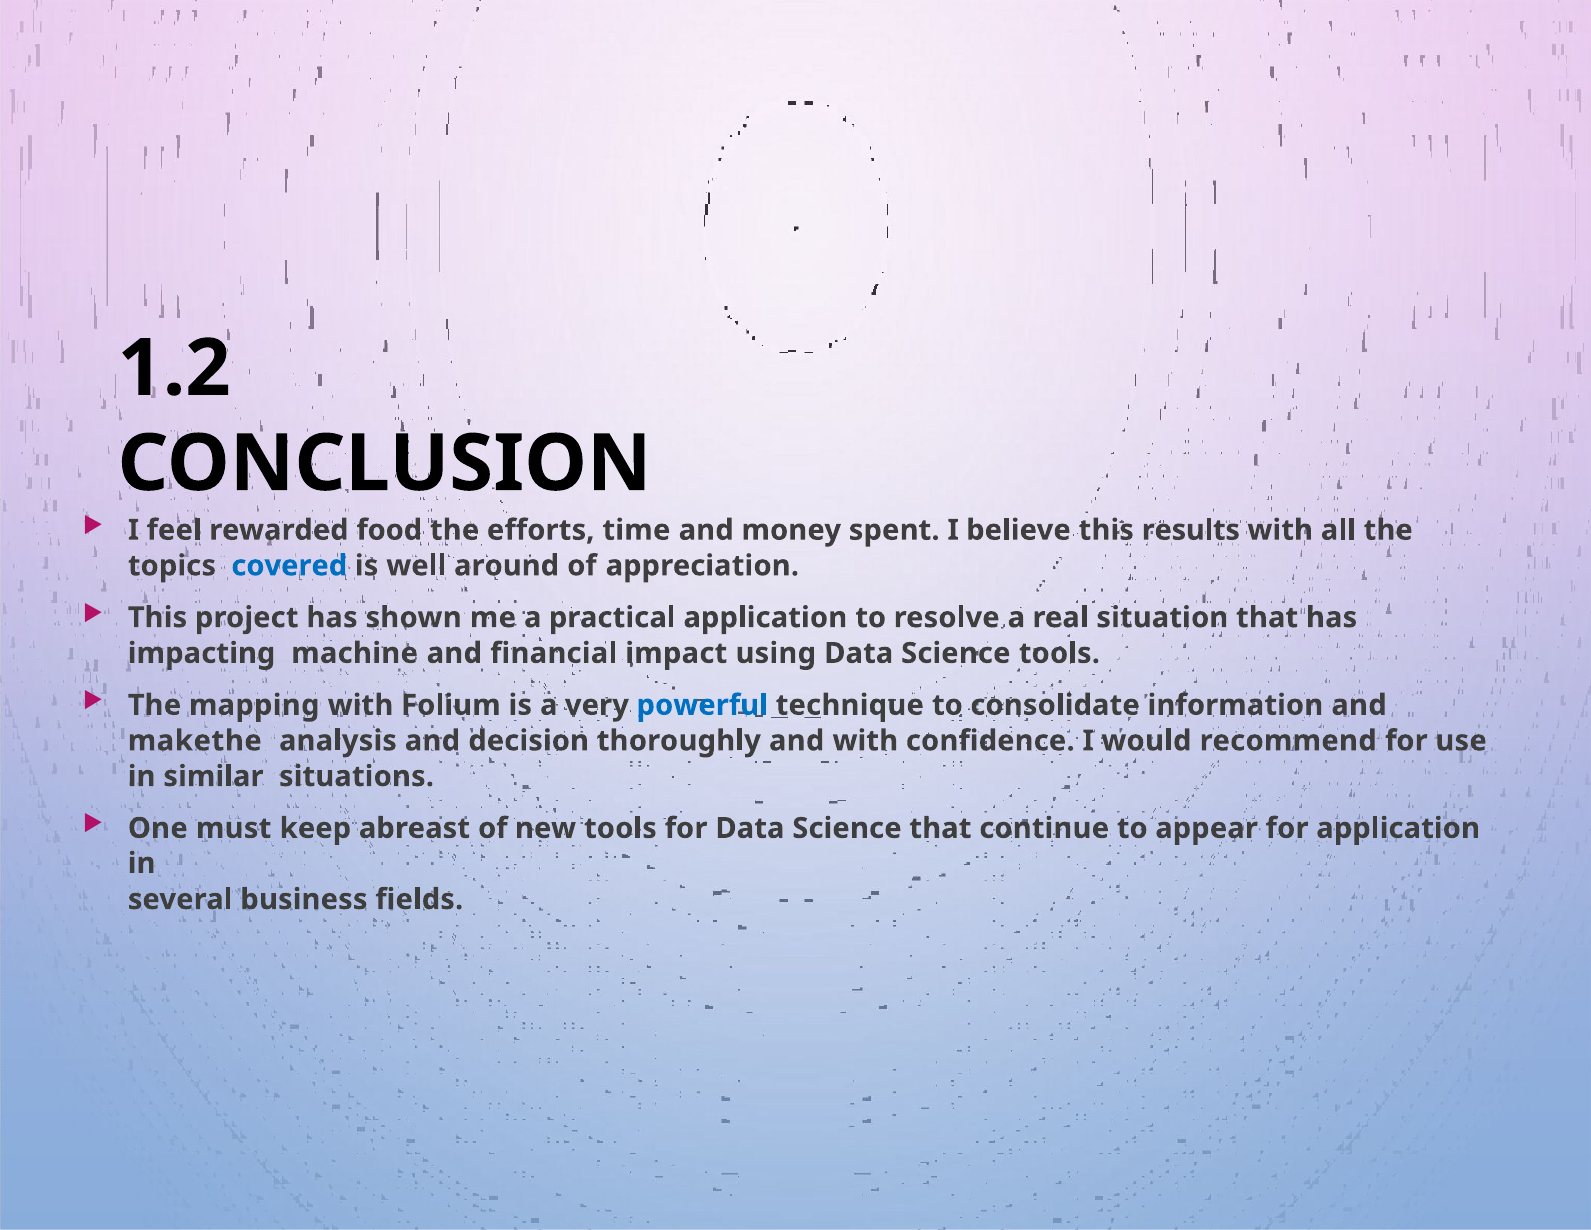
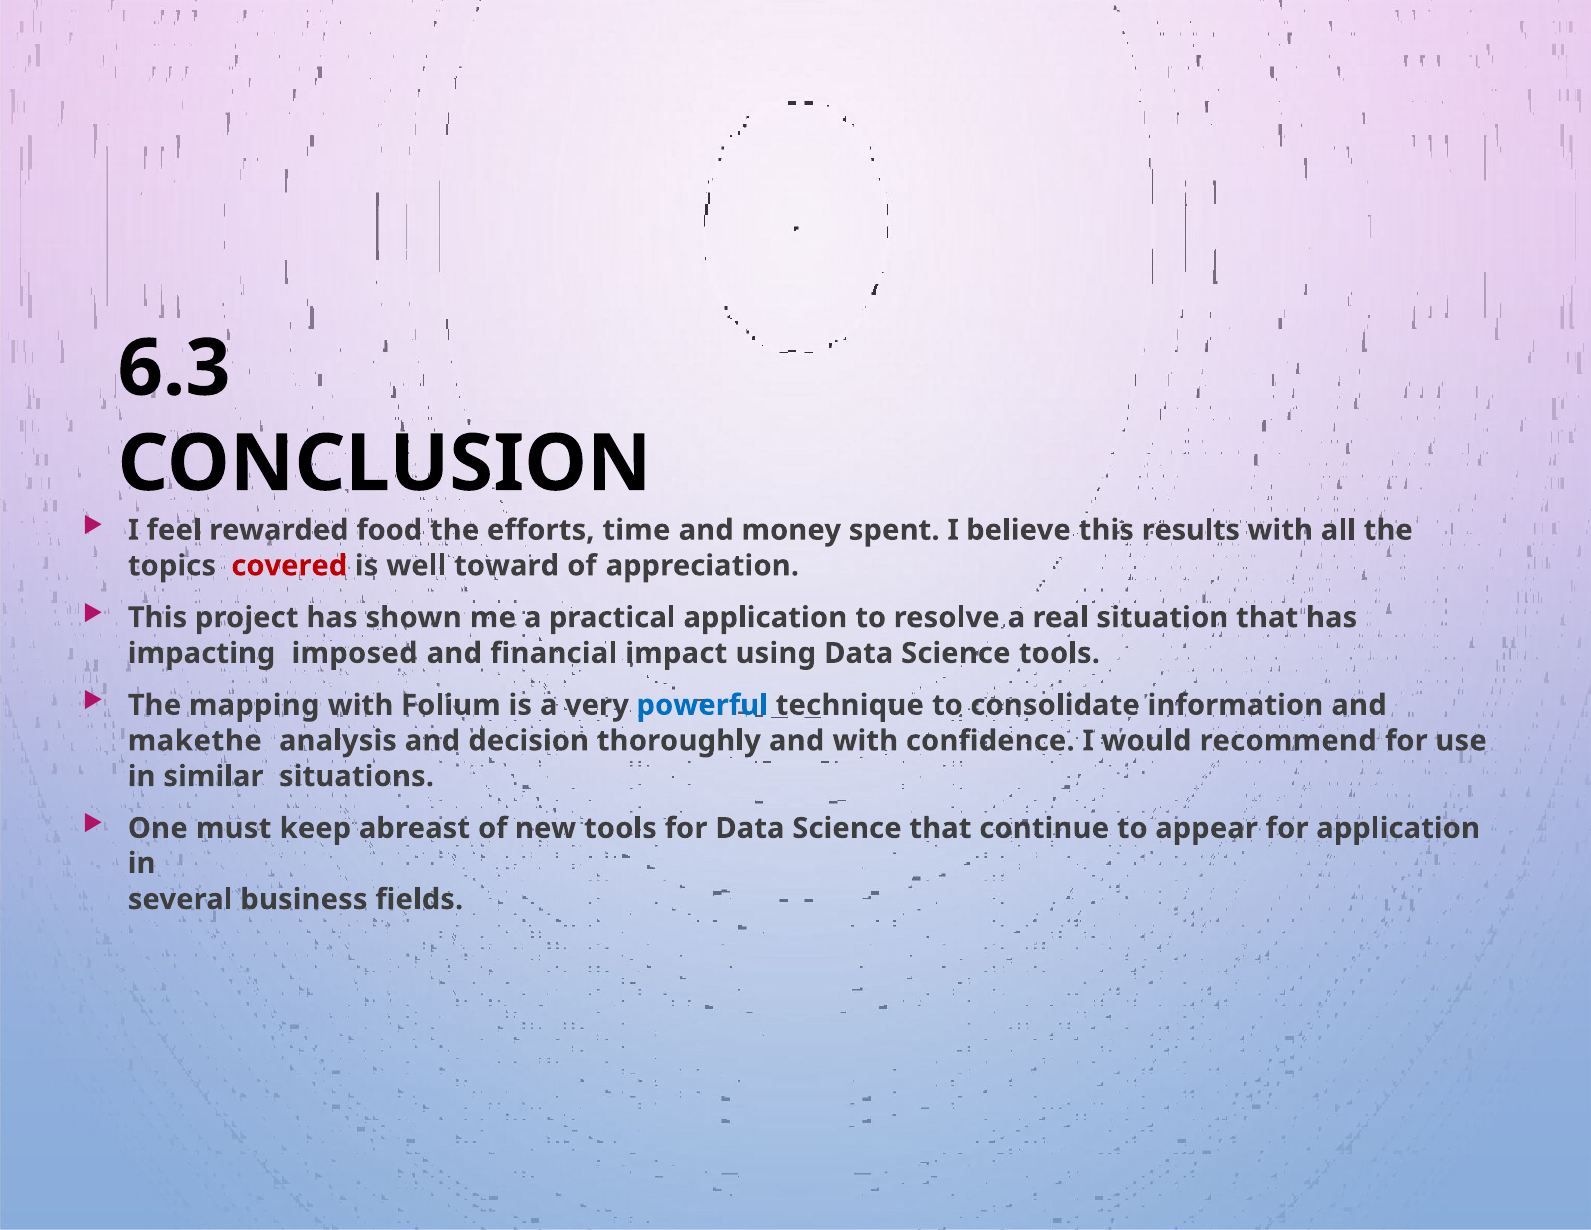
1.2: 1.2 -> 6.3 (174, 368)
covered colour: blue -> red (289, 566)
around: around -> toward (507, 566)
machine: machine -> imposed (355, 653)
